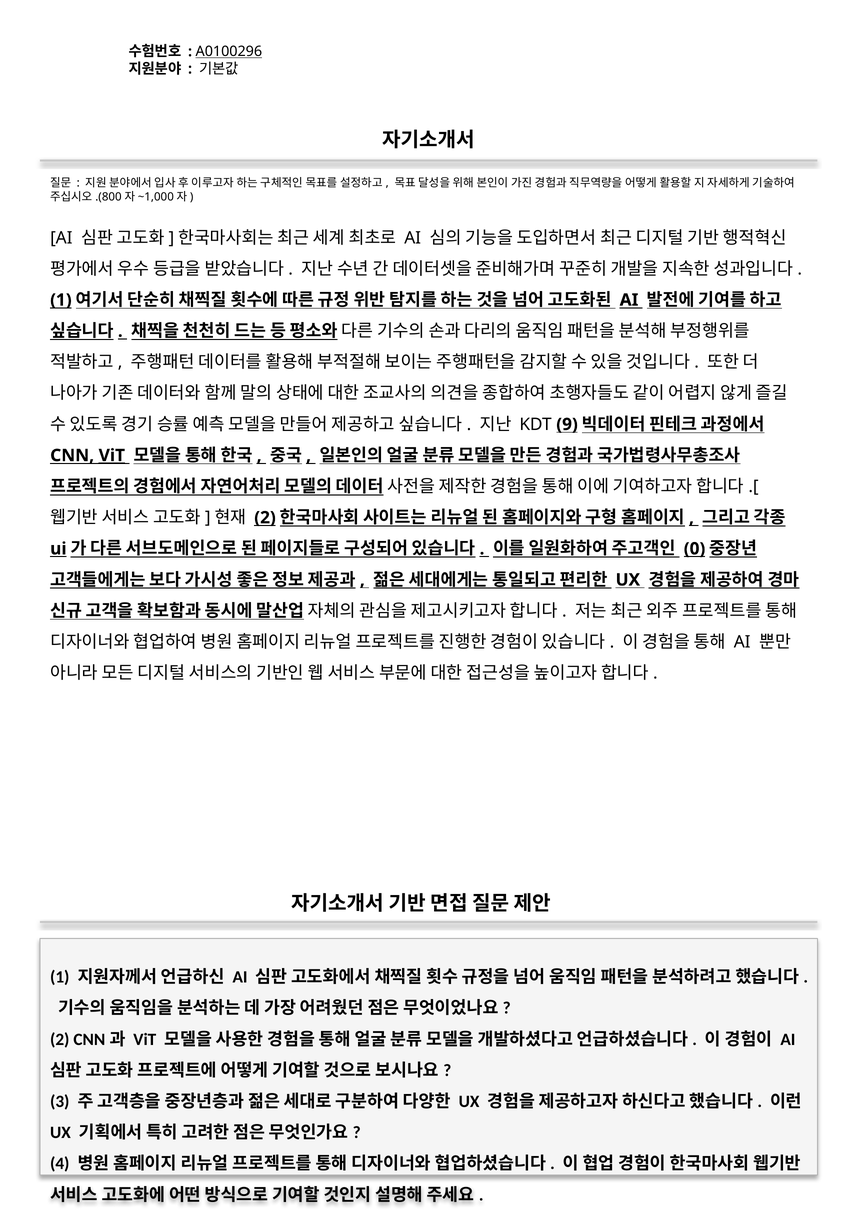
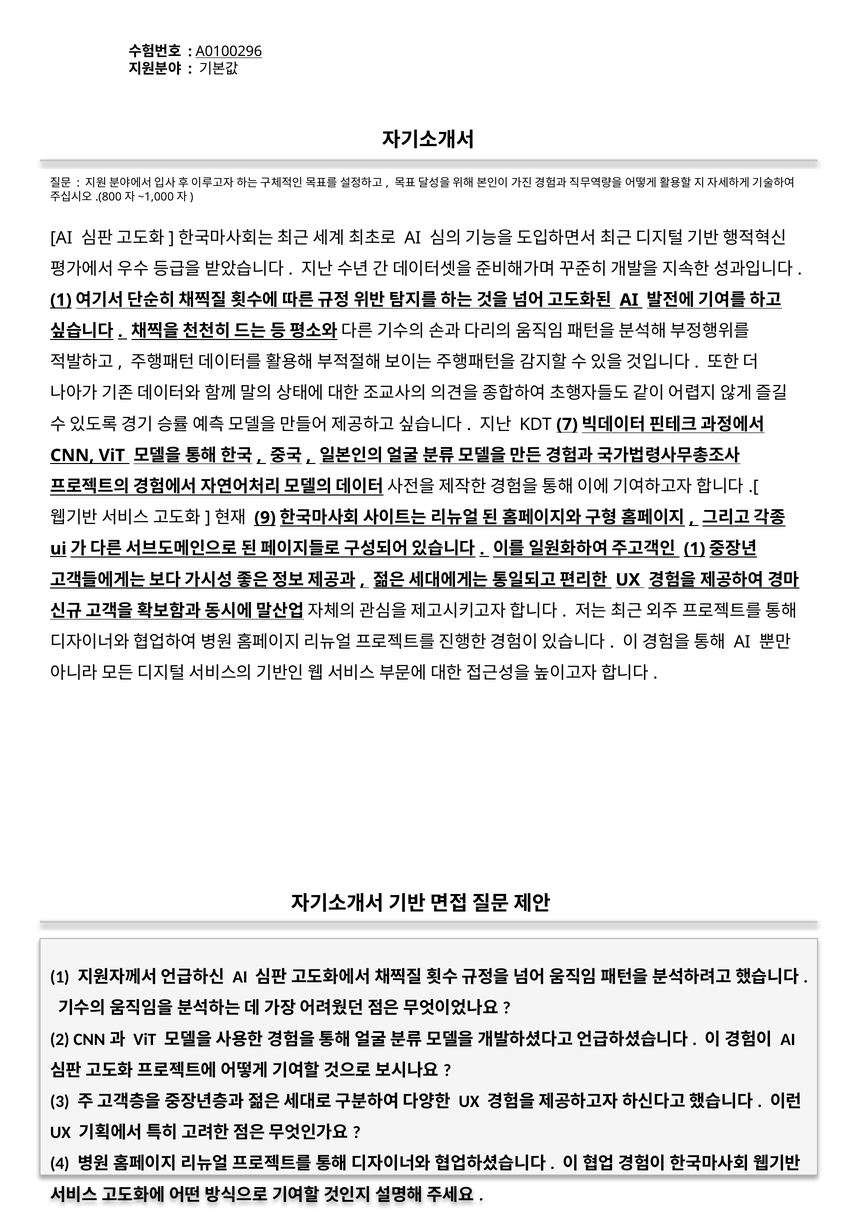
9: 9 -> 7 (567, 424)
ViT underline: present -> none (112, 455)
2: 2 -> 9 (265, 518)
0: 0 -> 1 (695, 549)
